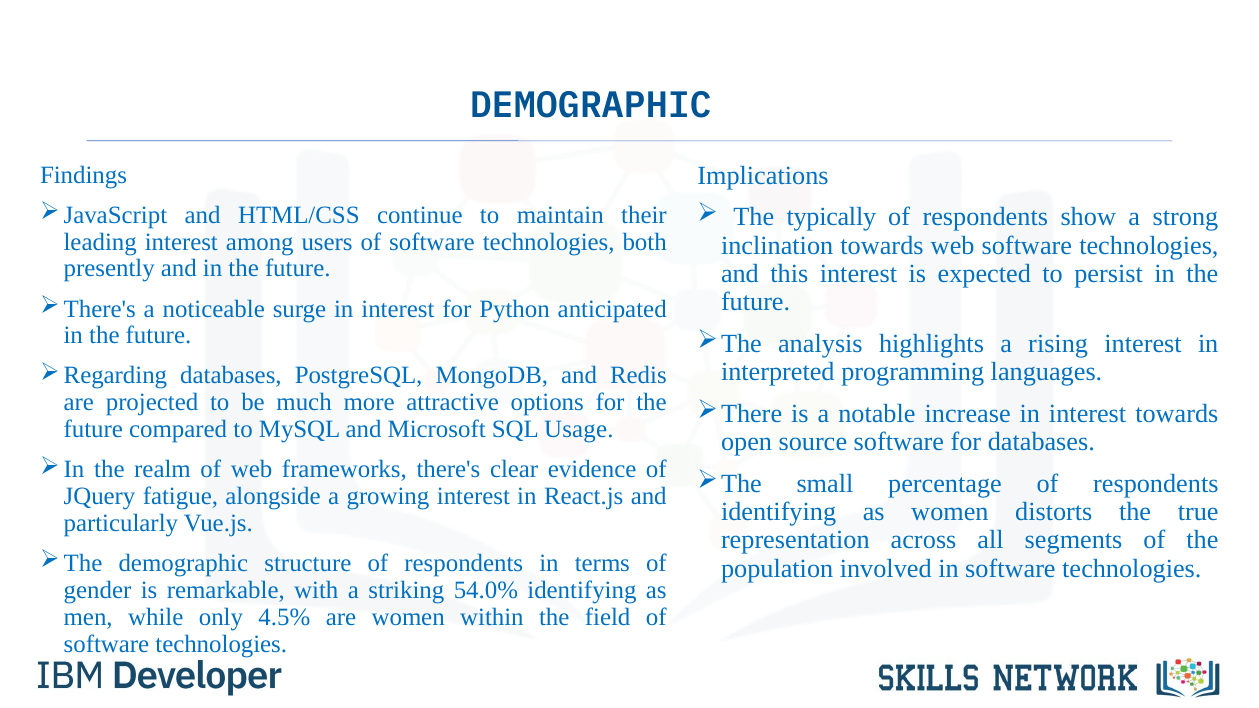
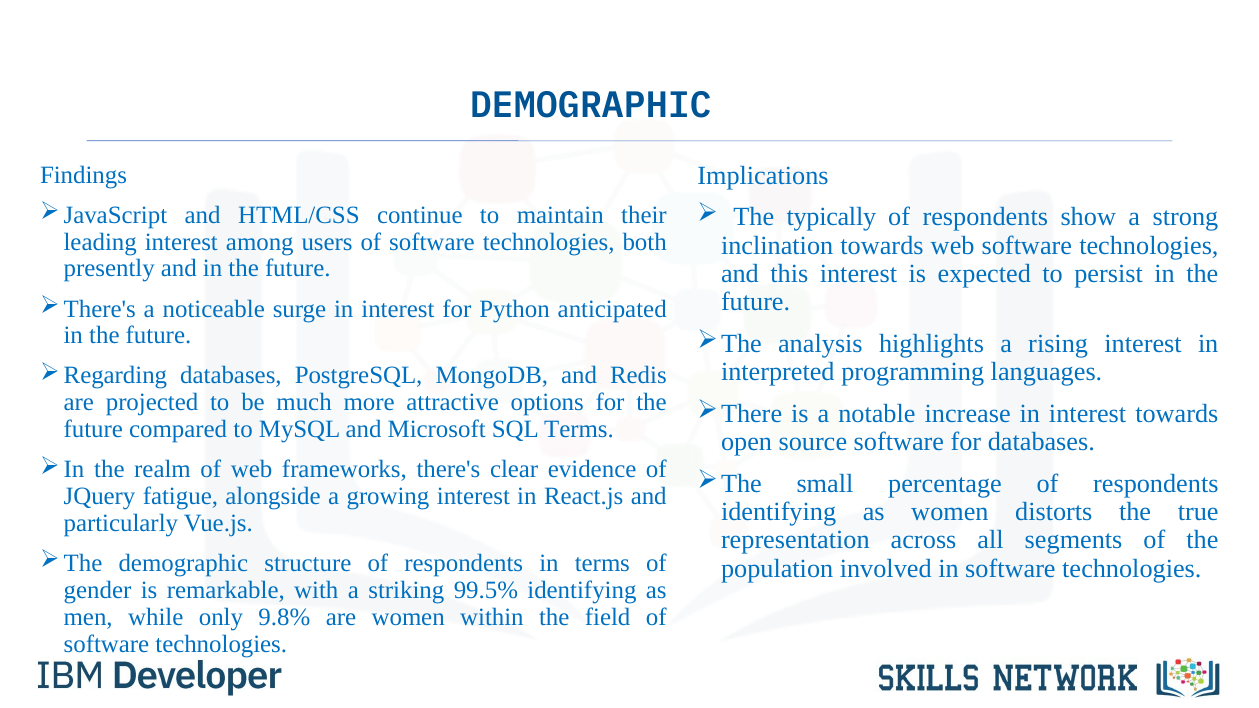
SQL Usage: Usage -> Terms (579, 430)
54.0%: 54.0% -> 99.5% (486, 590)
4.5%: 4.5% -> 9.8% (284, 617)
